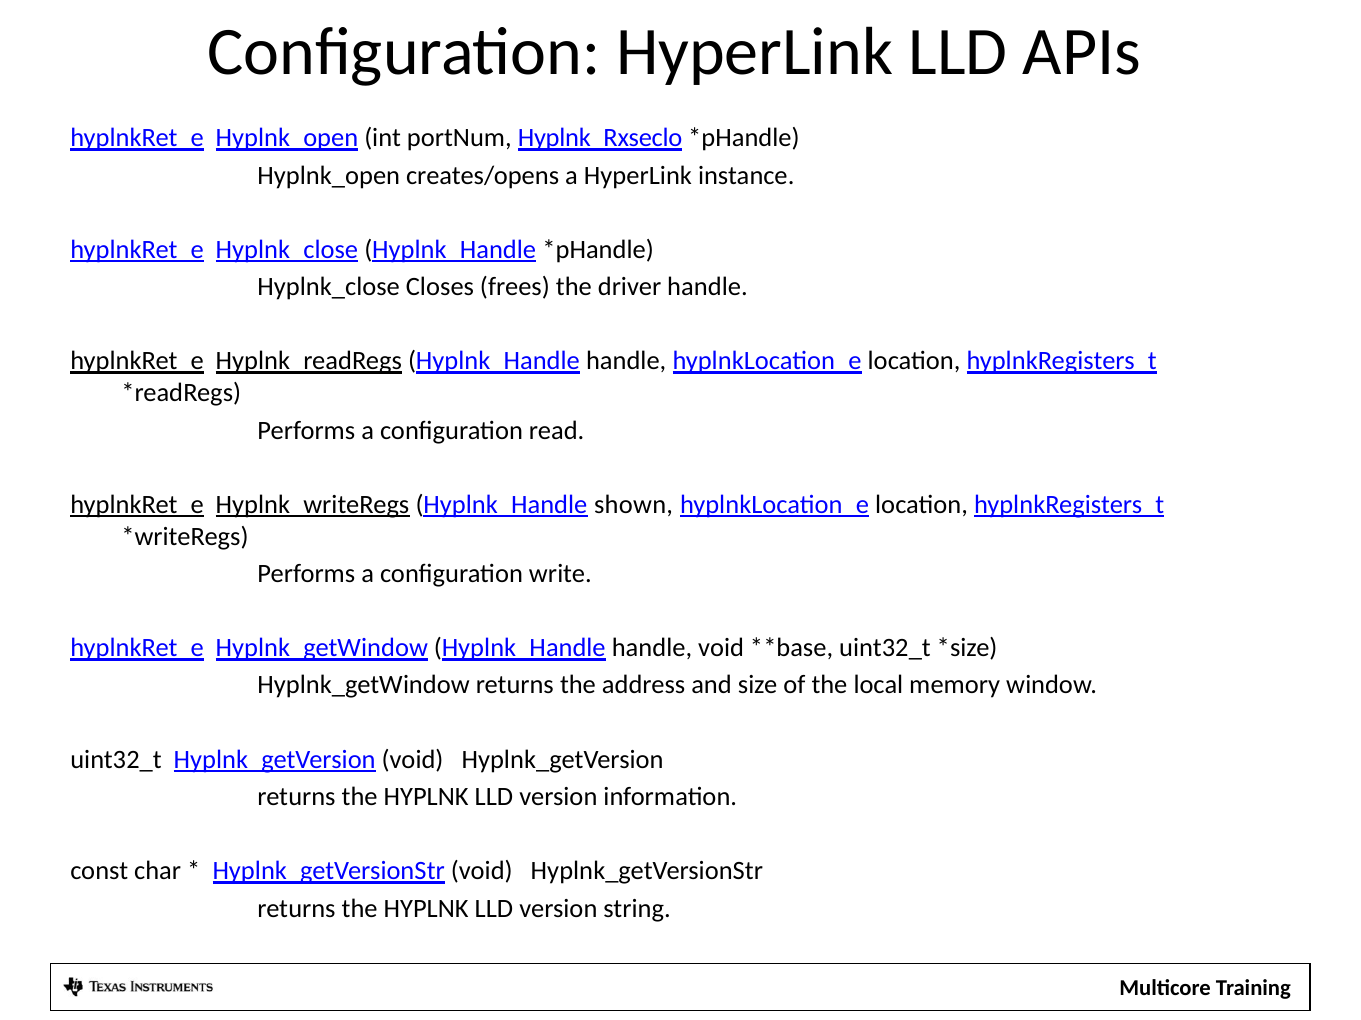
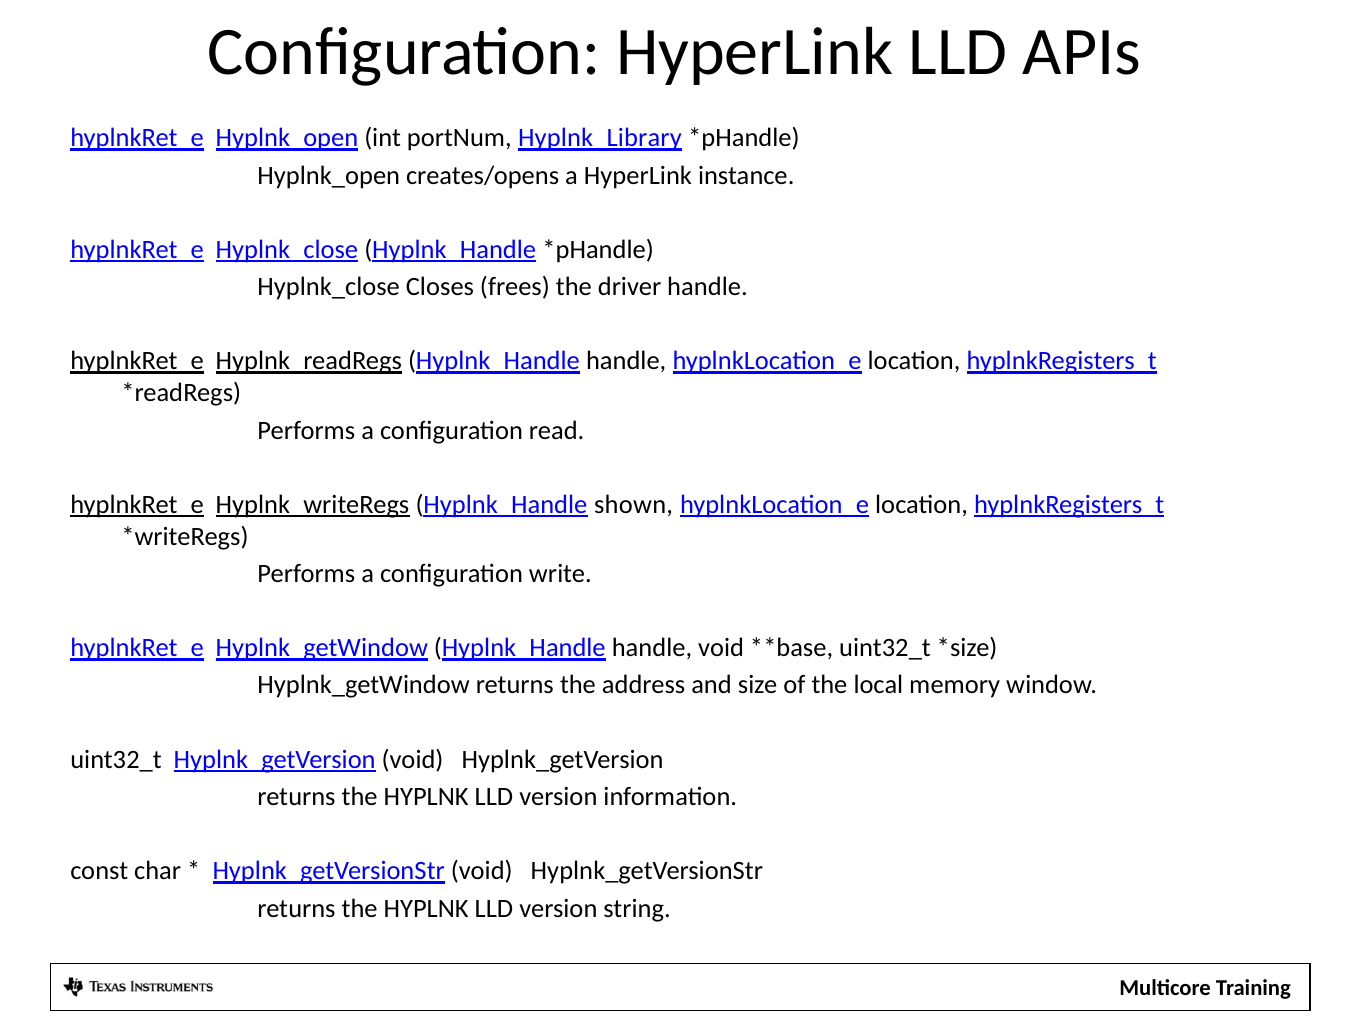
Hyplnk_Rxseclo: Hyplnk_Rxseclo -> Hyplnk_Library (600, 138)
